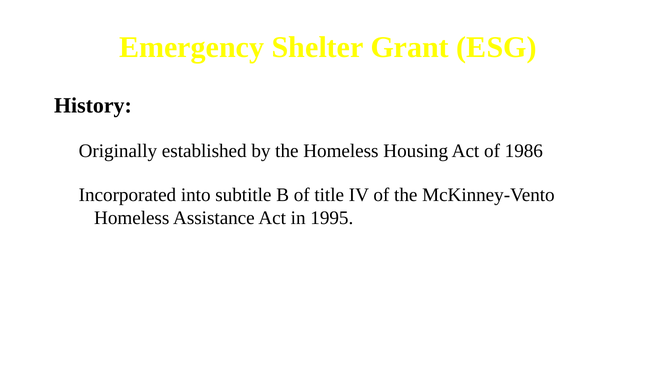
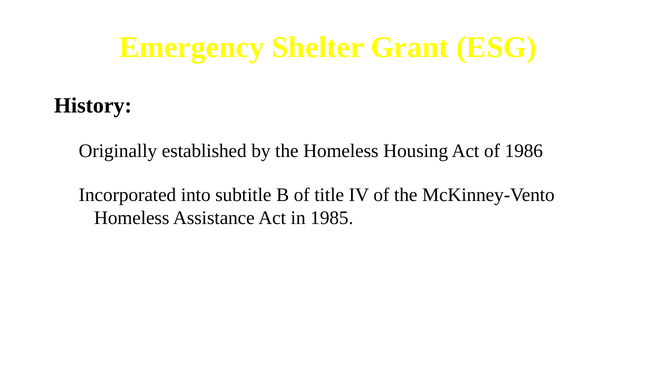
1995: 1995 -> 1985 (332, 218)
